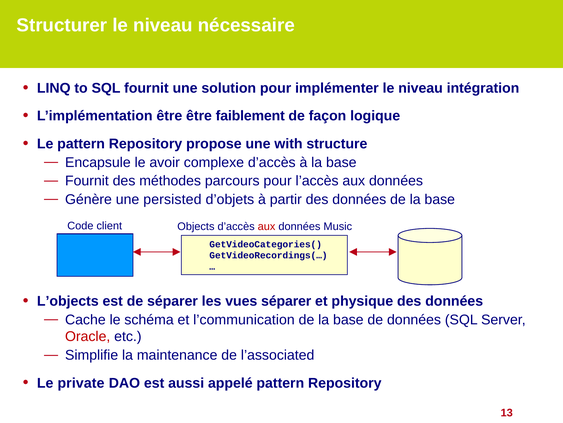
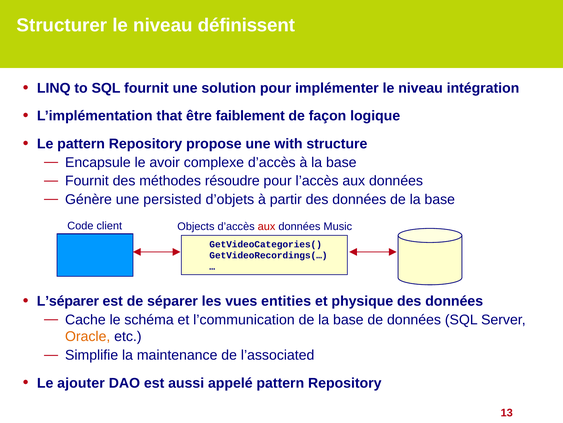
nécessaire: nécessaire -> définissent (246, 25)
L’implémentation être: être -> that (169, 116)
parcours: parcours -> résoudre (232, 181)
L’objects: L’objects -> L’séparer (68, 301)
vues séparer: séparer -> entities (286, 301)
Oracle colour: red -> orange (88, 336)
private: private -> ajouter (81, 382)
